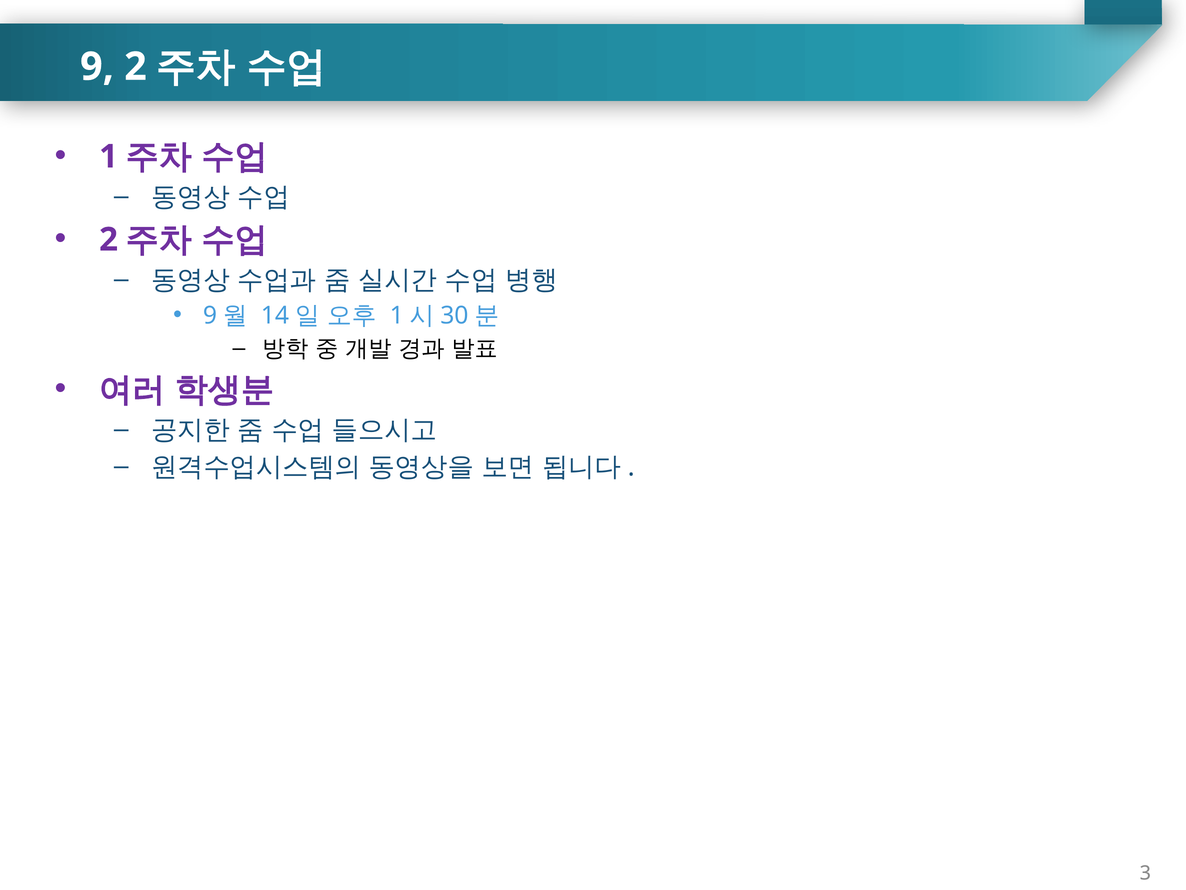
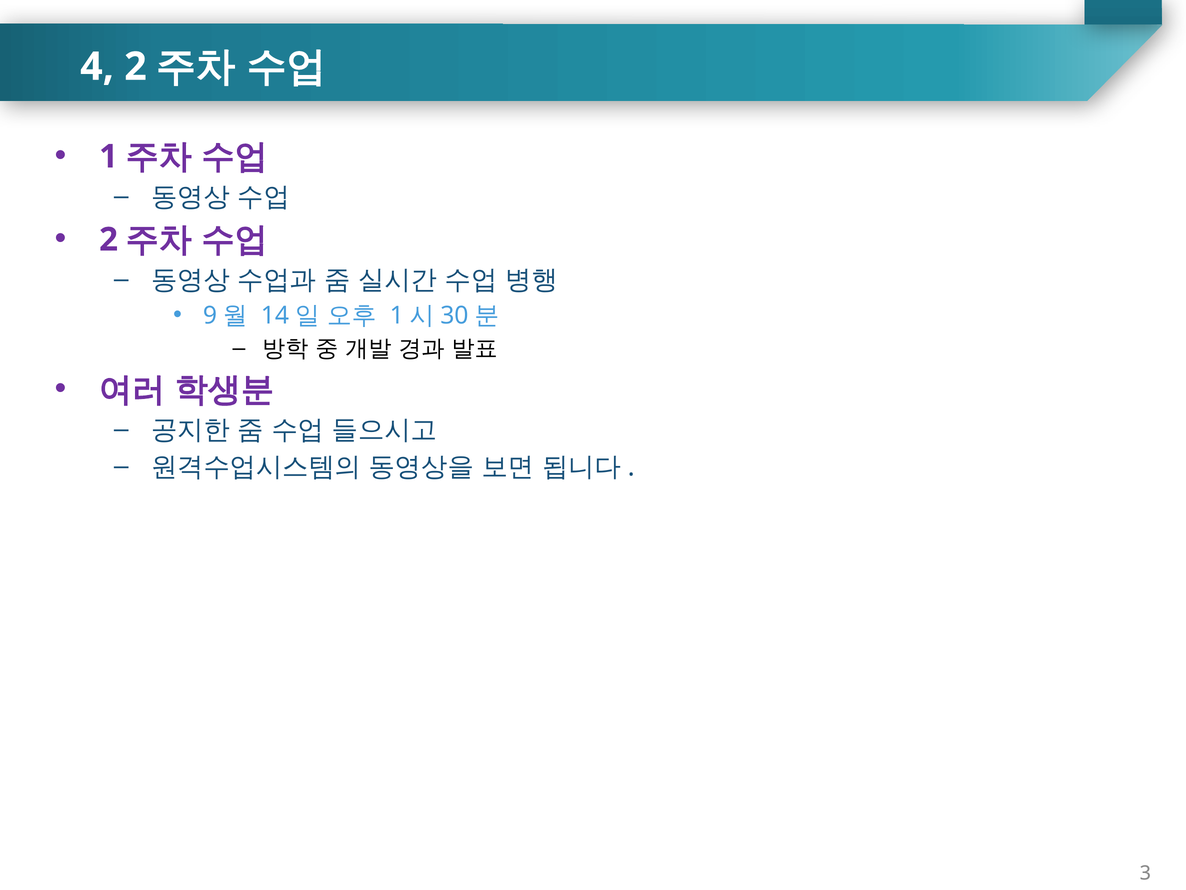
9: 9 -> 4 (97, 67)
